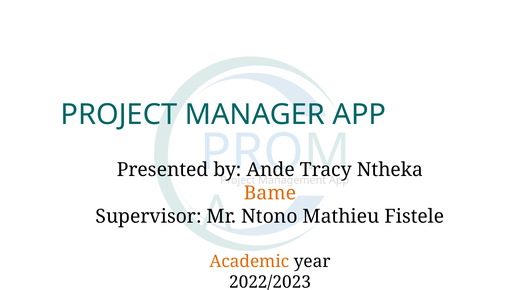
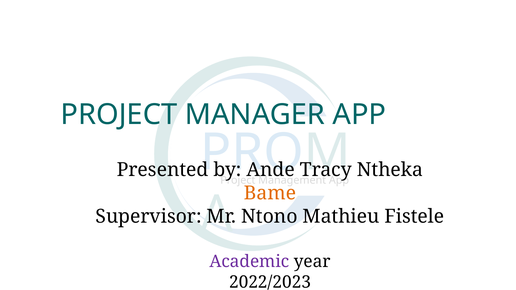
Academic colour: orange -> purple (249, 262)
